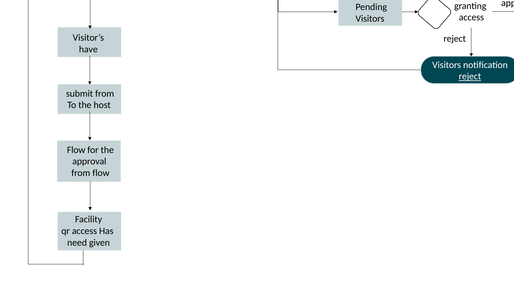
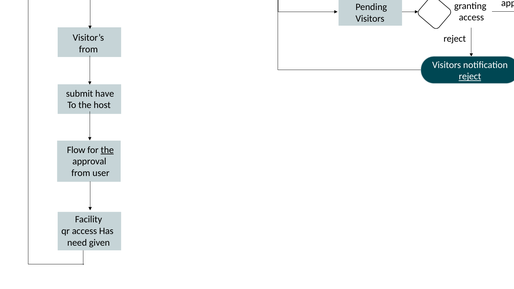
have: have -> from (88, 49)
submit from: from -> have (105, 94)
the underline: none -> present (107, 150)
from flow: flow -> user (101, 173)
